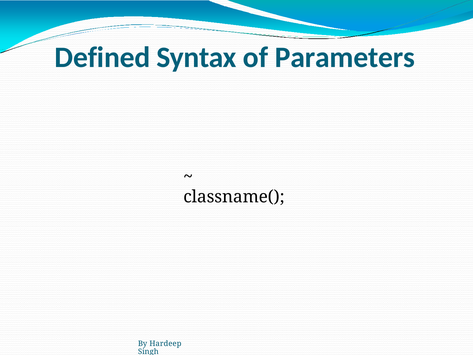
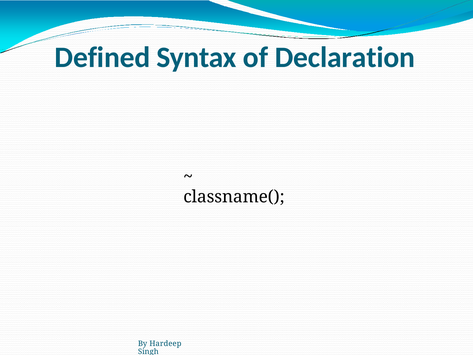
Parameters: Parameters -> Declaration (345, 57)
